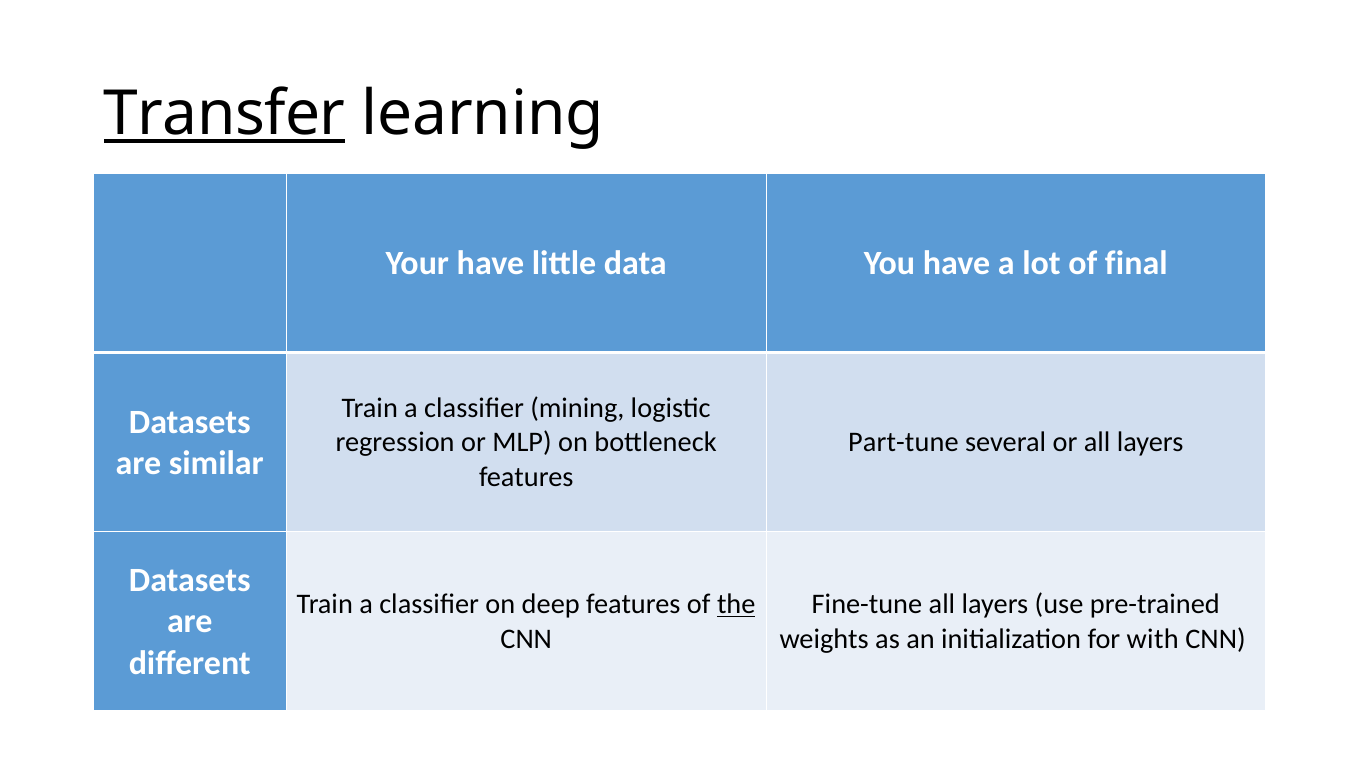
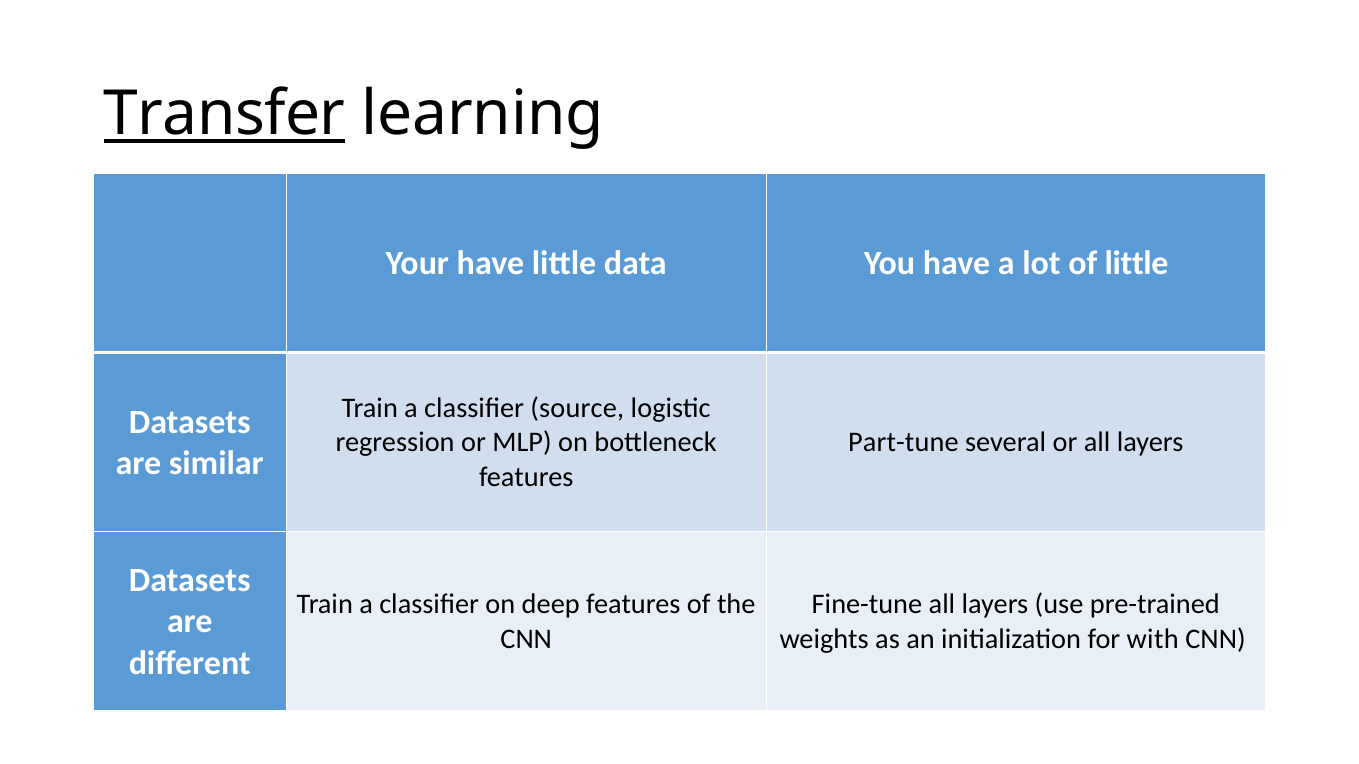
of final: final -> little (1137, 263)
mining: mining -> source (577, 408)
the underline: present -> none (736, 605)
